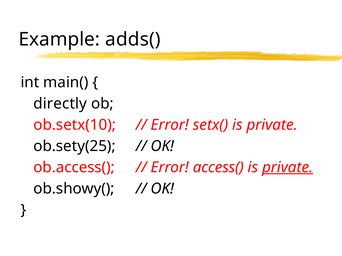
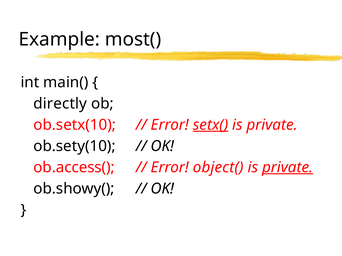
adds(: adds( -> most( (133, 40)
setx( underline: none -> present (211, 125)
ob.sety(25: ob.sety(25 -> ob.sety(10 (74, 146)
access(: access( -> object( (218, 168)
